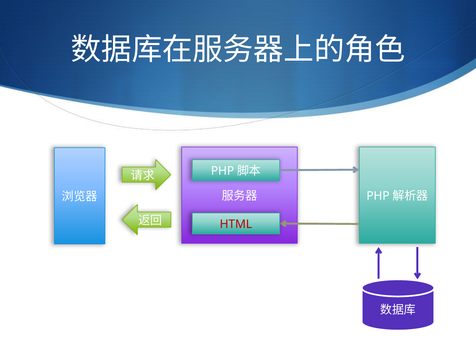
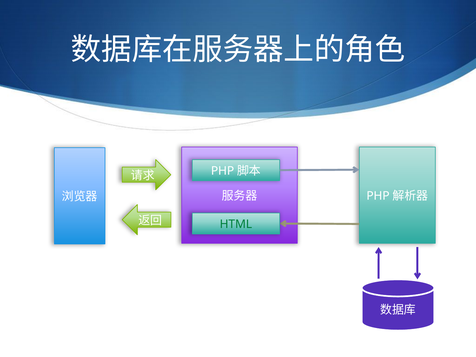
HTML colour: red -> green (236, 224)
